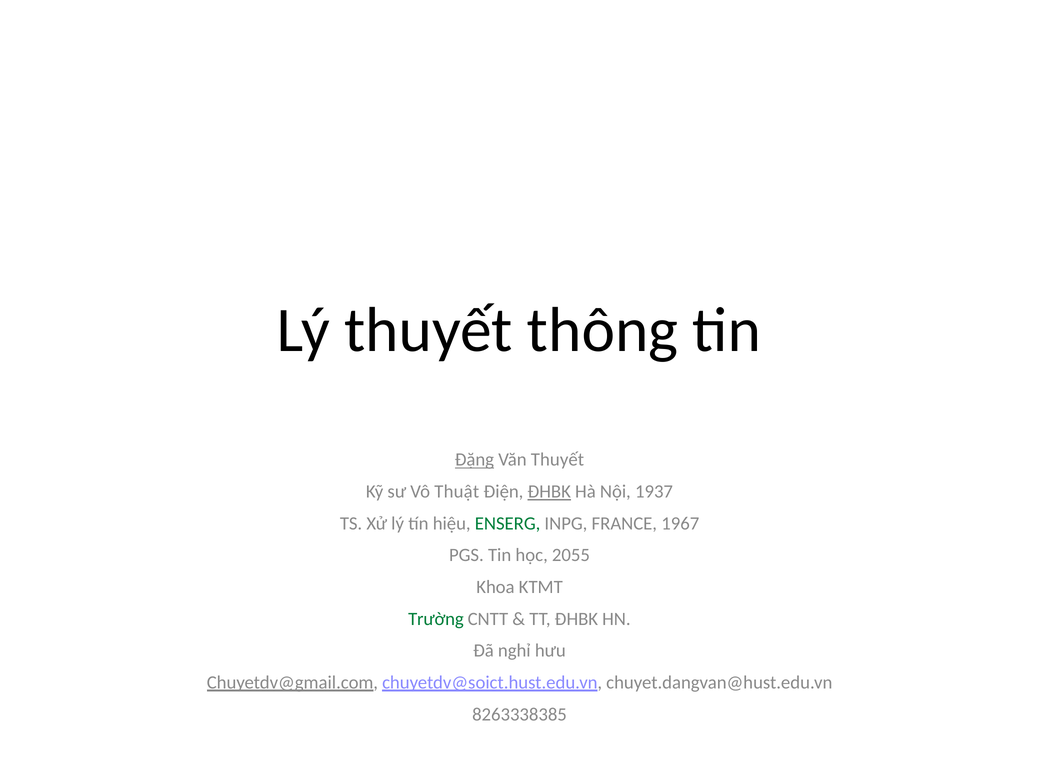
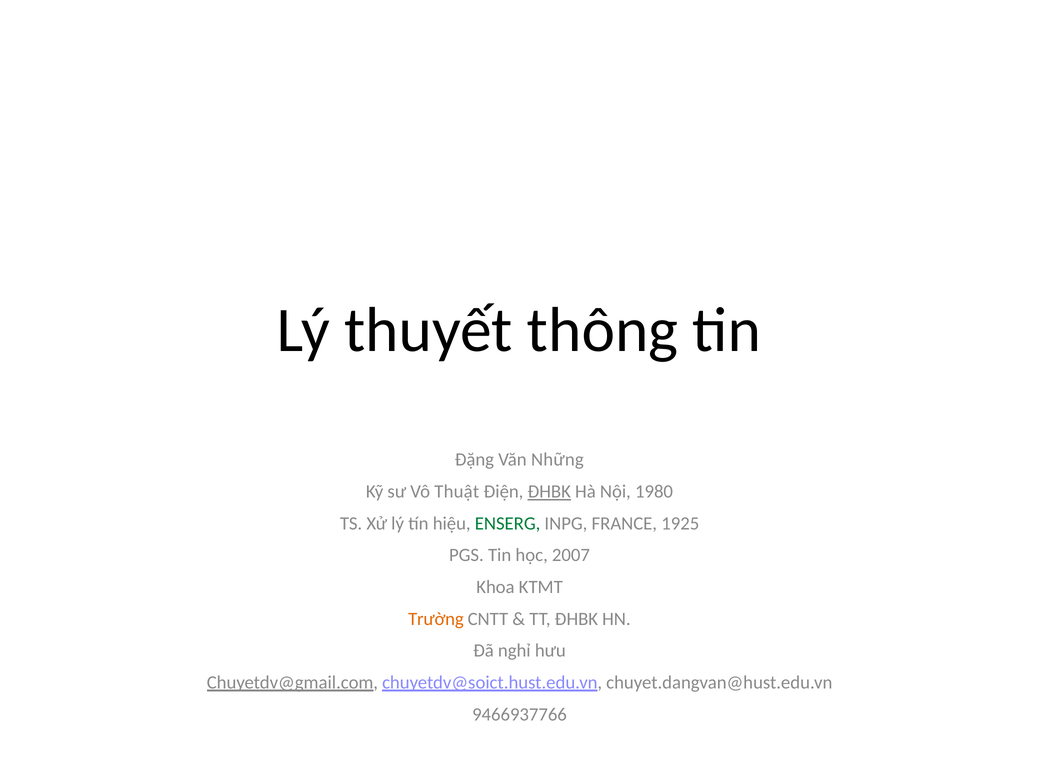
Đặng underline: present -> none (474, 459)
Văn Thuyết: Thuyết -> Những (557, 459)
1937: 1937 -> 1980 (654, 491)
1967: 1967 -> 1925 (680, 523)
2055: 2055 -> 2007 (571, 555)
Trường colour: green -> orange (436, 618)
8263338385: 8263338385 -> 9466937766 (519, 714)
